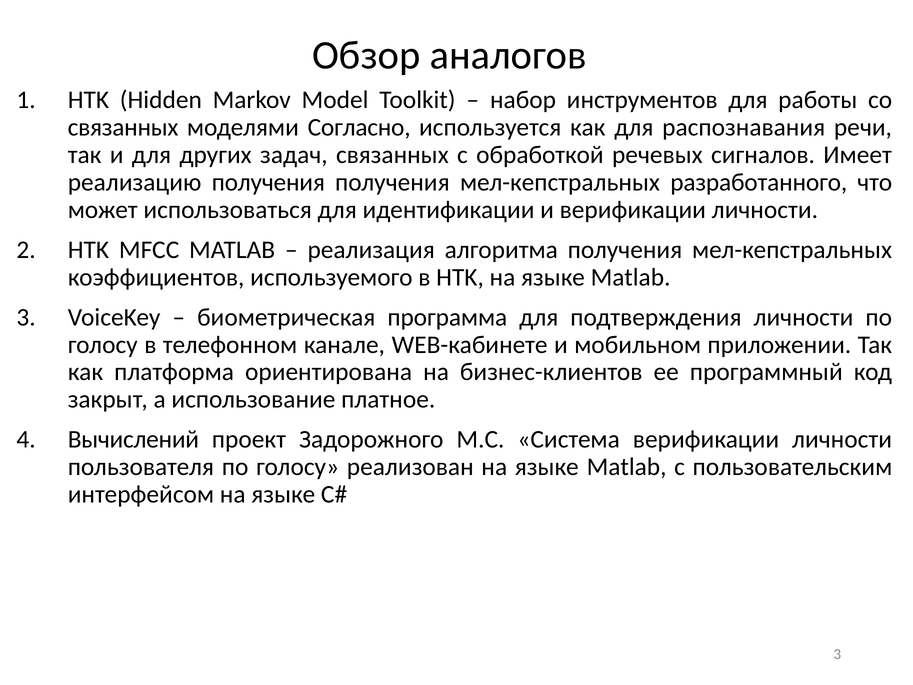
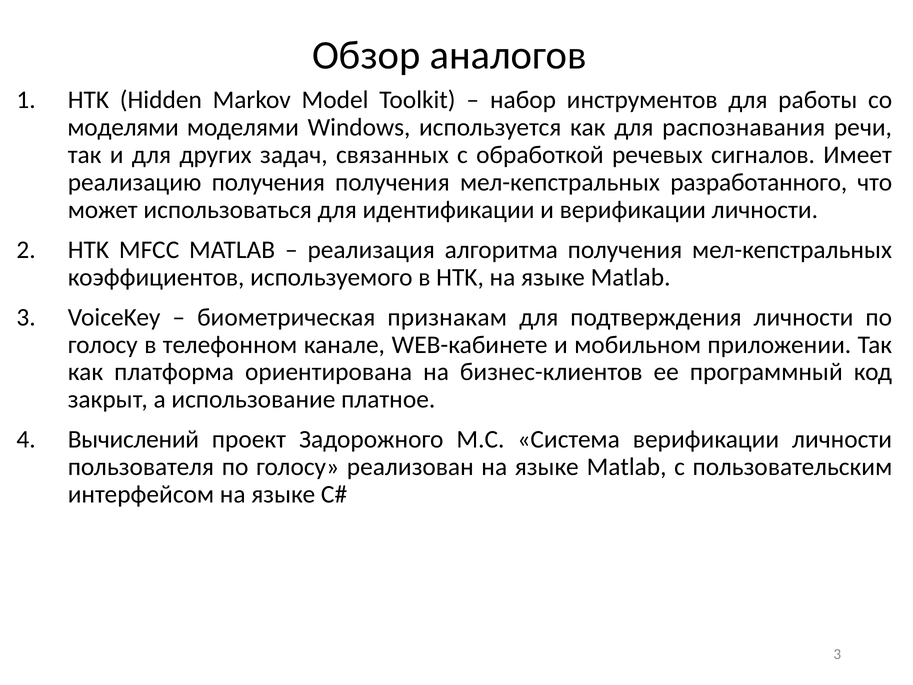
связанных: связанных -> моделями (123, 127)
Согласно: Согласно -> Windows (359, 127)
программа: программа -> признакам (447, 317)
